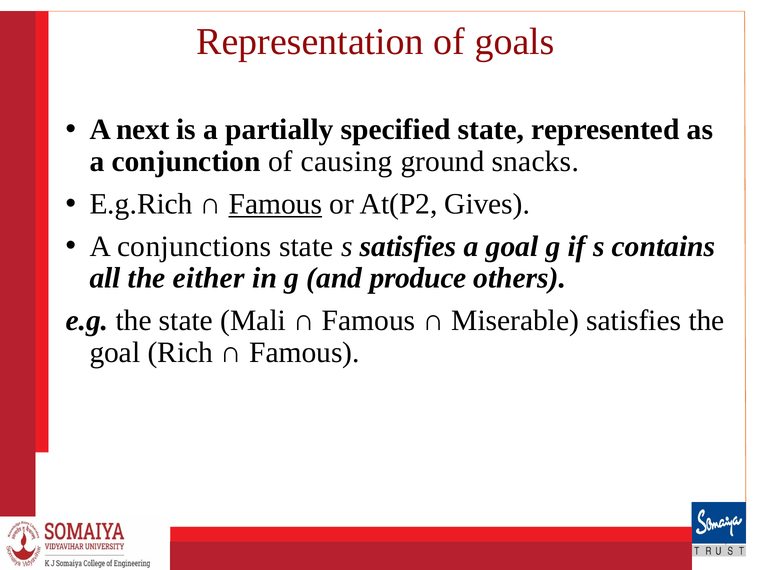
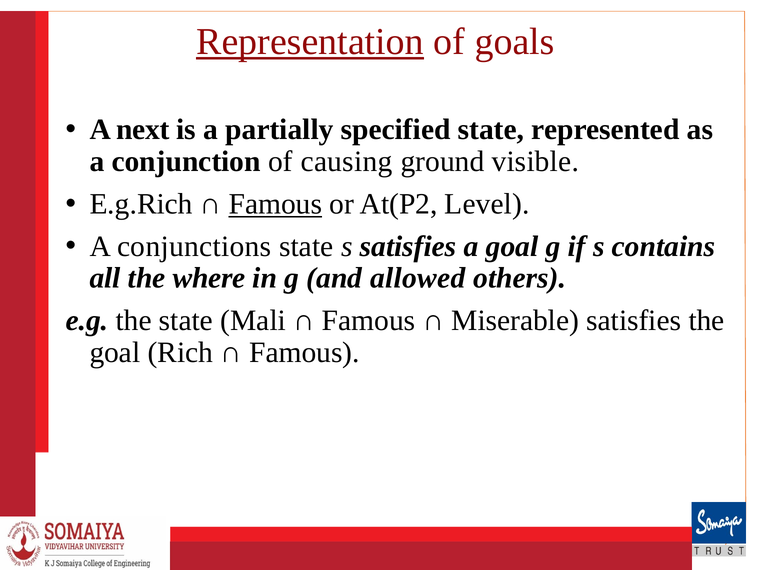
Representation underline: none -> present (310, 42)
snacks: snacks -> visible (535, 162)
Gives: Gives -> Level (487, 204)
either: either -> where (209, 278)
produce: produce -> allowed (418, 278)
